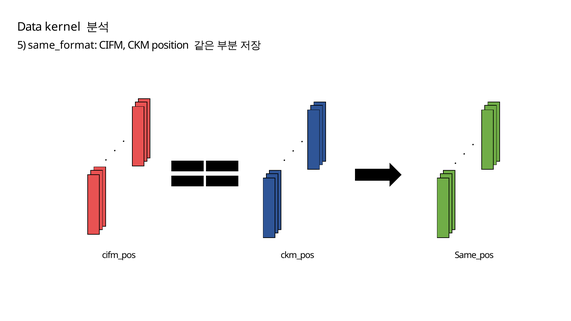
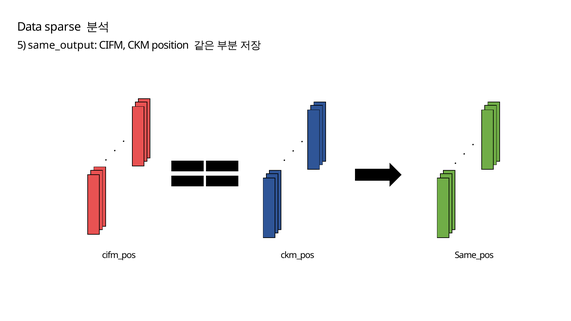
kernel: kernel -> sparse (63, 27)
same_format: same_format -> same_output (63, 45)
